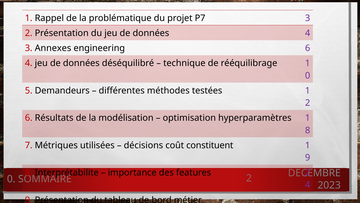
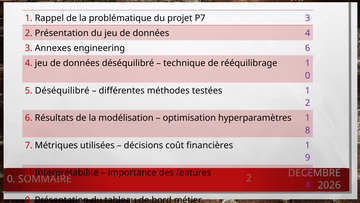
5 Demandeurs: Demandeurs -> Déséquilibré (62, 90)
constituent: constituent -> financières (210, 145)
2023: 2023 -> 2026 (329, 185)
